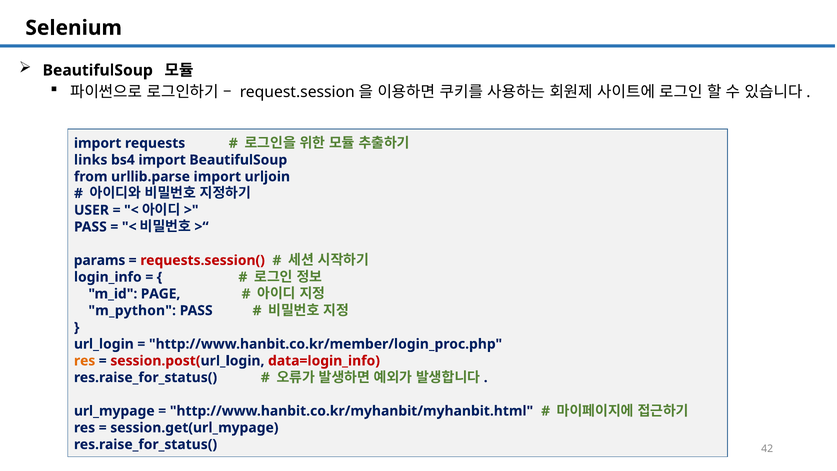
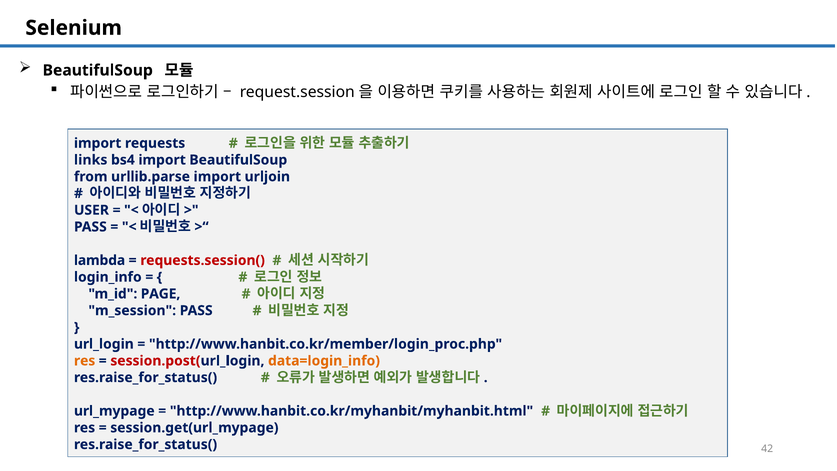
params: params -> lambda (100, 260)
m_python: m_python -> m_session (132, 310)
data=login_info colour: red -> orange (324, 361)
